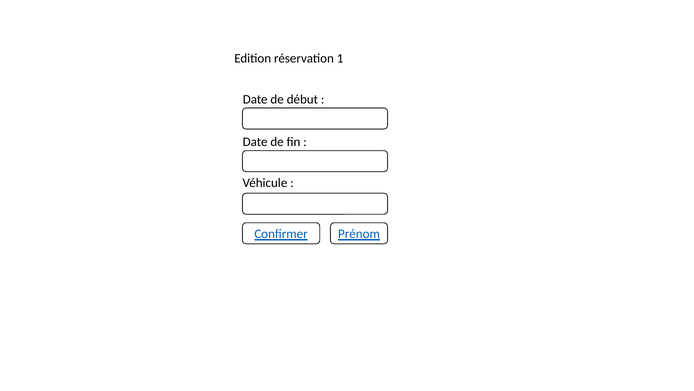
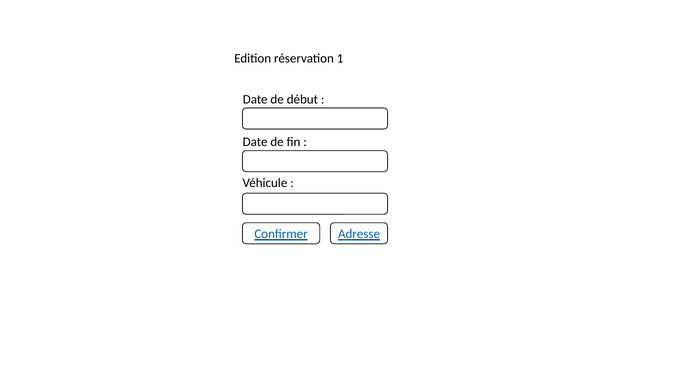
Prénom: Prénom -> Adresse (359, 234)
